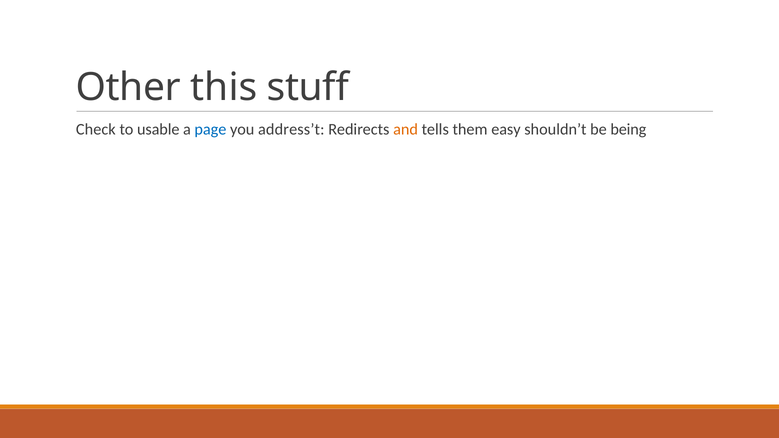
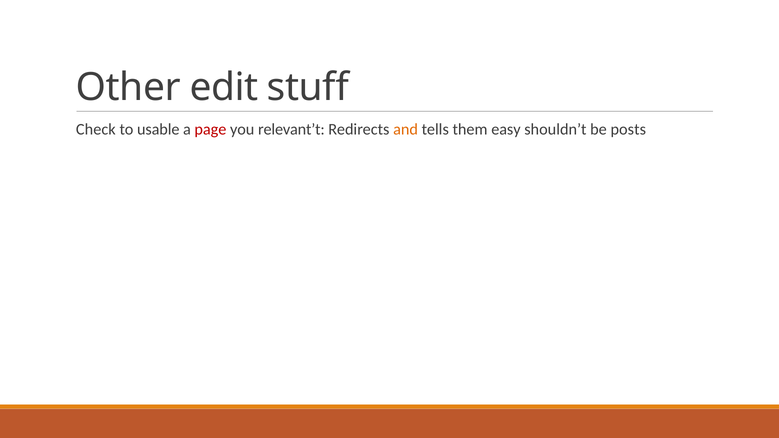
this: this -> edit (224, 87)
page colour: blue -> red (210, 130)
address’t: address’t -> relevant’t (291, 130)
being: being -> posts (628, 130)
